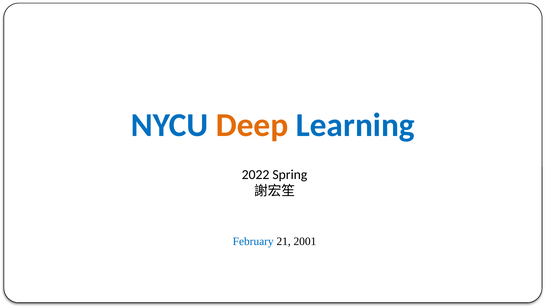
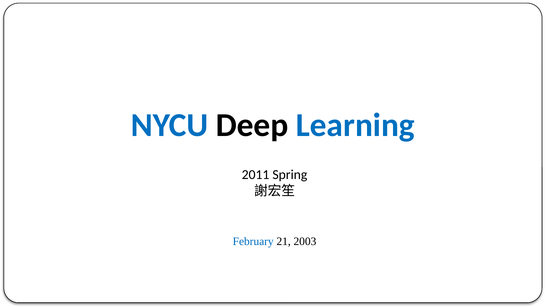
Deep colour: orange -> black (252, 125)
2022: 2022 -> 2011 (256, 175)
2001: 2001 -> 2003 (305, 241)
